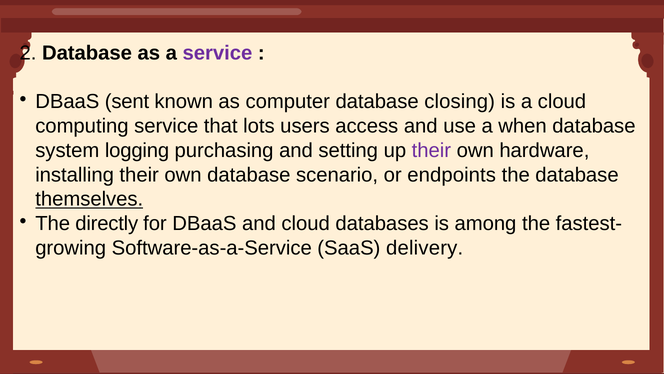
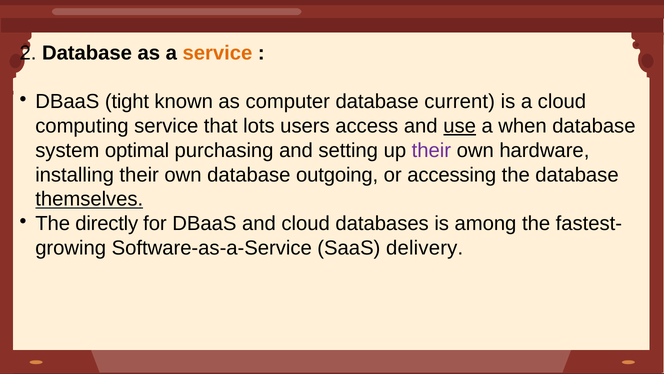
service colour: purple -> orange (217, 53)
sent: sent -> tight (127, 102)
closing: closing -> current (460, 102)
use underline: none -> present (460, 126)
logging: logging -> optimal (137, 150)
scenario: scenario -> outgoing (337, 175)
endpoints: endpoints -> accessing (452, 175)
